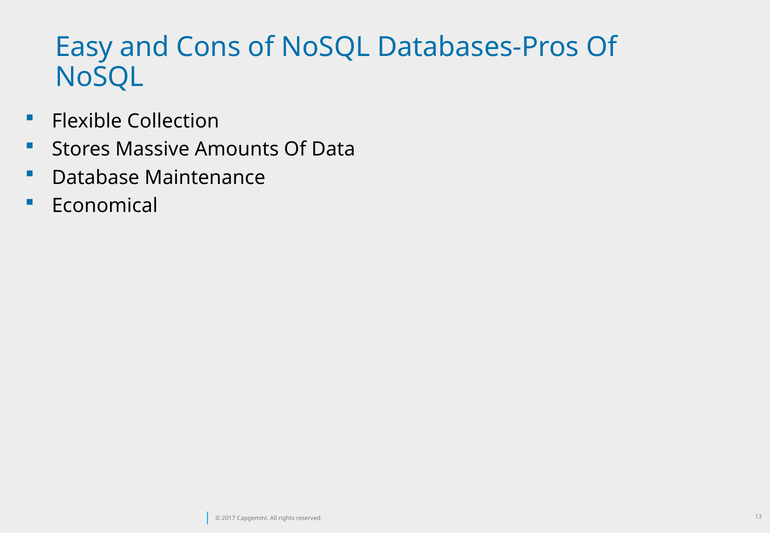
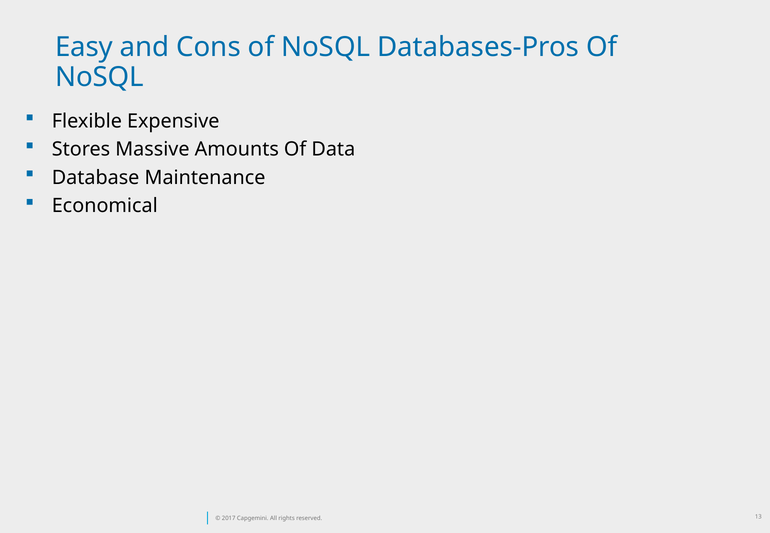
Collection: Collection -> Expensive (173, 121)
